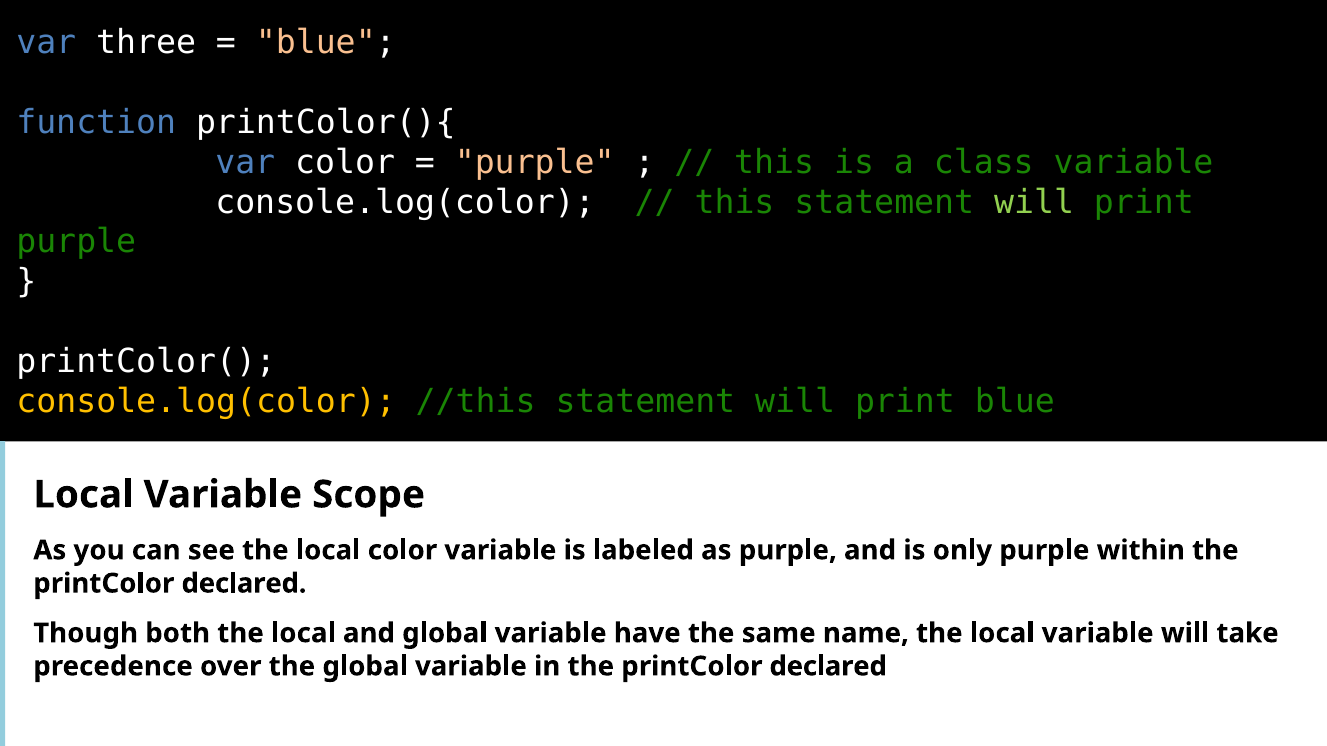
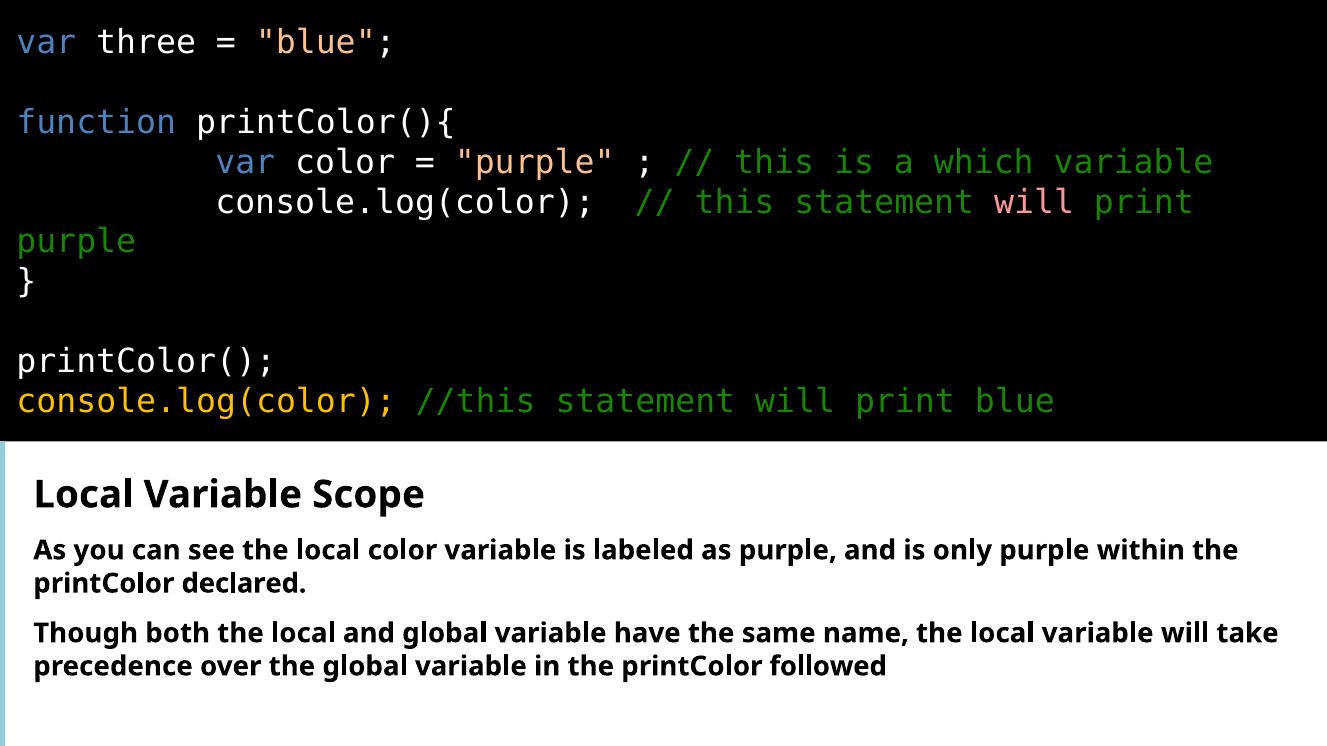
class: class -> which (984, 162)
will colour: light green -> pink (1034, 202)
in the printColor declared: declared -> followed (828, 667)
